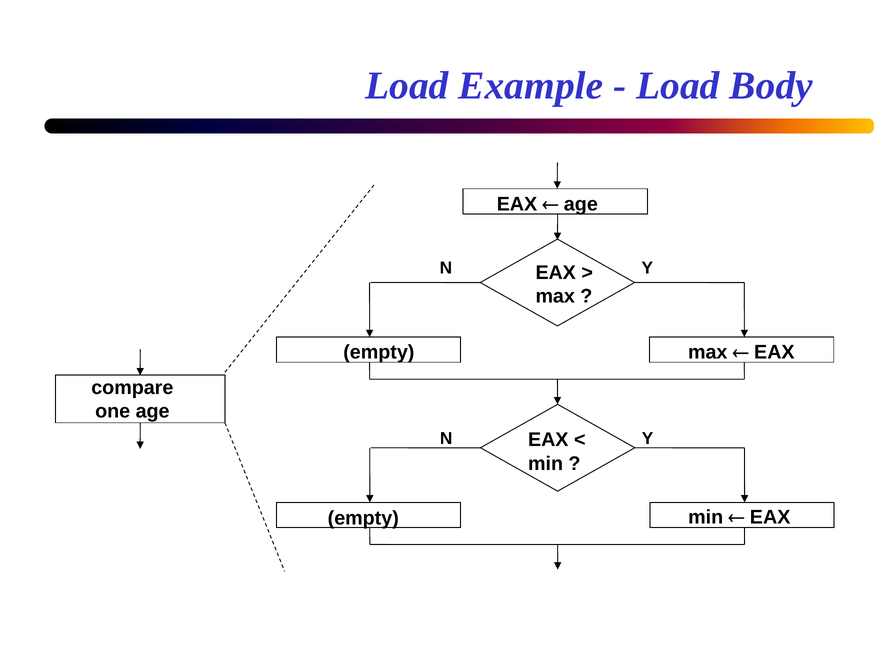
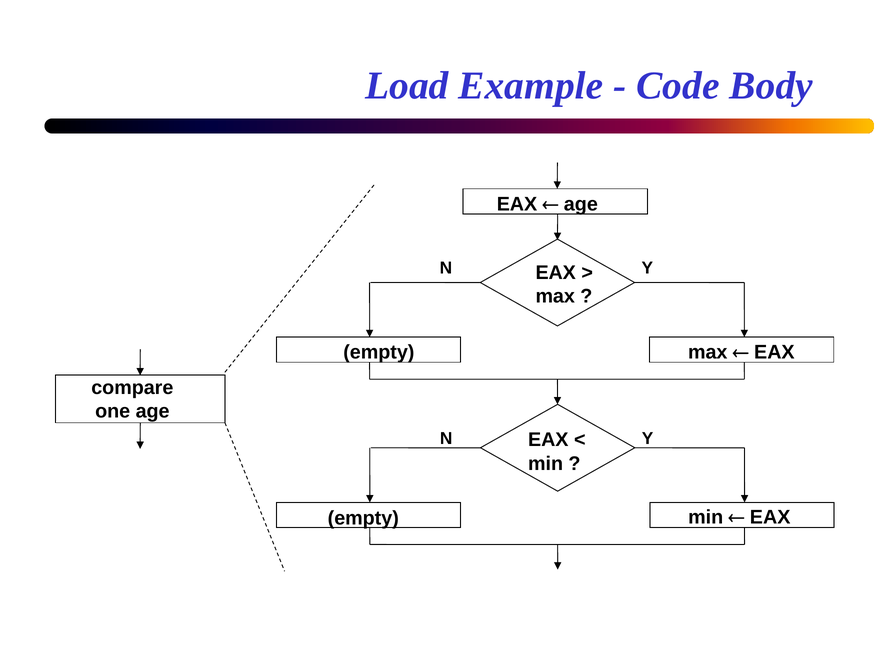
Load: Load -> Code (678, 86)
